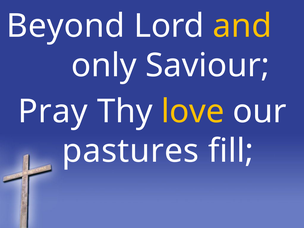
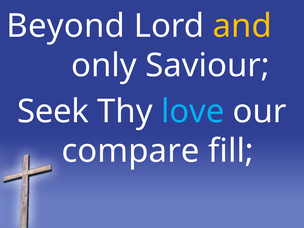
Pray: Pray -> Seek (53, 112)
love colour: yellow -> light blue (193, 112)
pastures: pastures -> compare (131, 151)
